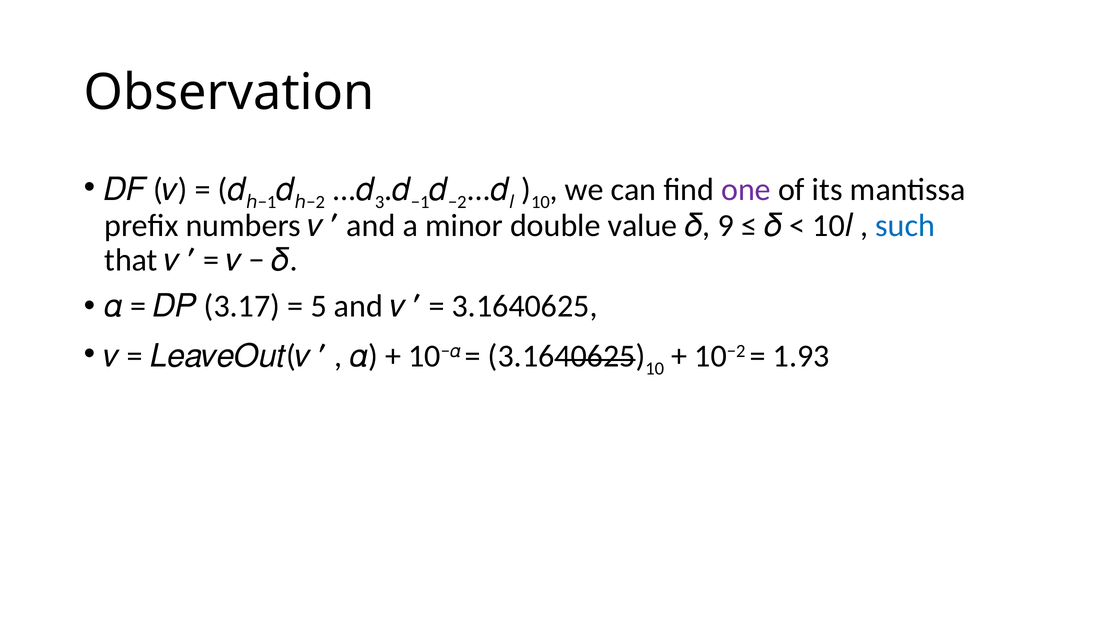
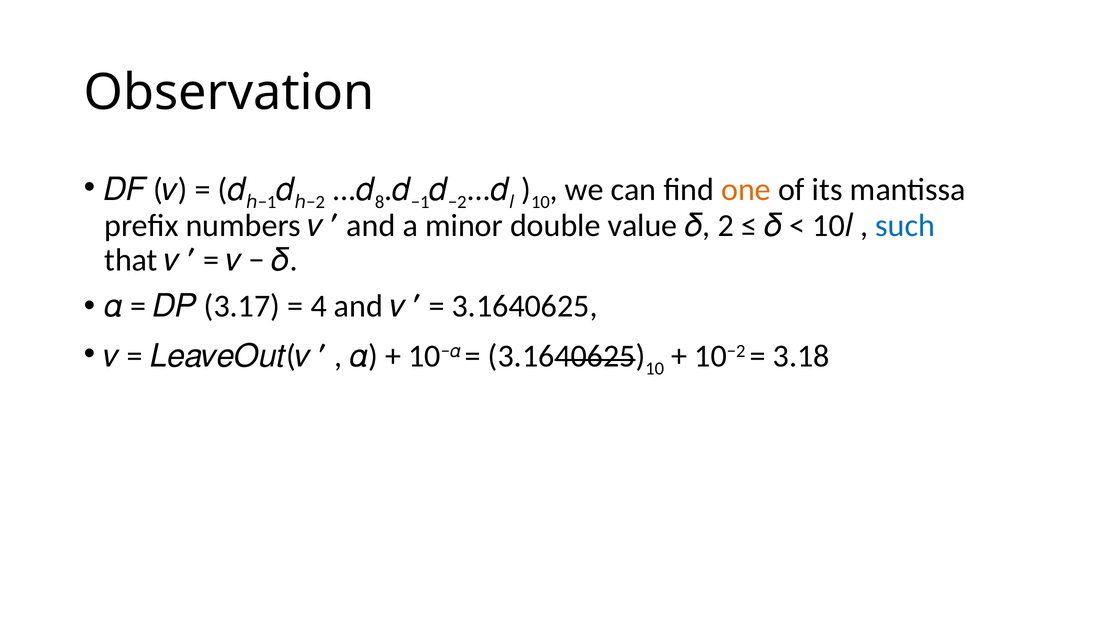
3: 3 -> 8 (380, 202)
one colour: purple -> orange (746, 190)
9: 9 -> 2 (726, 225)
5: 5 -> 4 (319, 306)
1.93: 1.93 -> 3.18 (801, 356)
